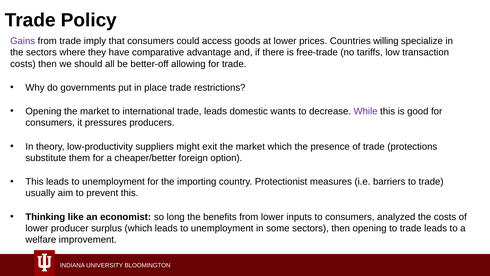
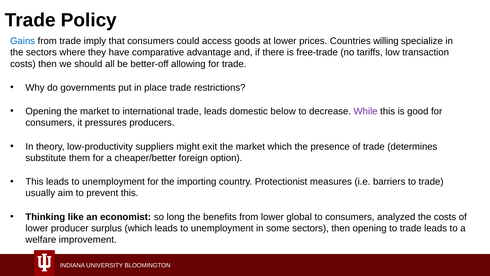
Gains colour: purple -> blue (23, 41)
wants: wants -> below (283, 111)
protections: protections -> determines (412, 146)
inputs: inputs -> global (299, 217)
